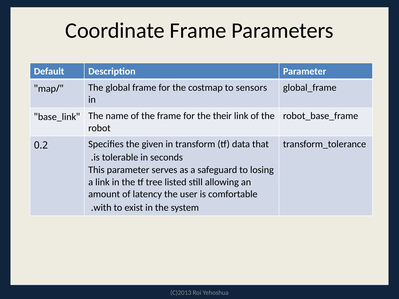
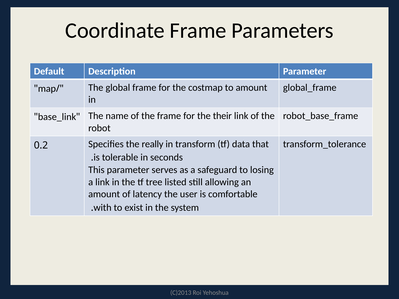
to sensors: sensors -> amount (251, 88)
given: given -> really (153, 144)
